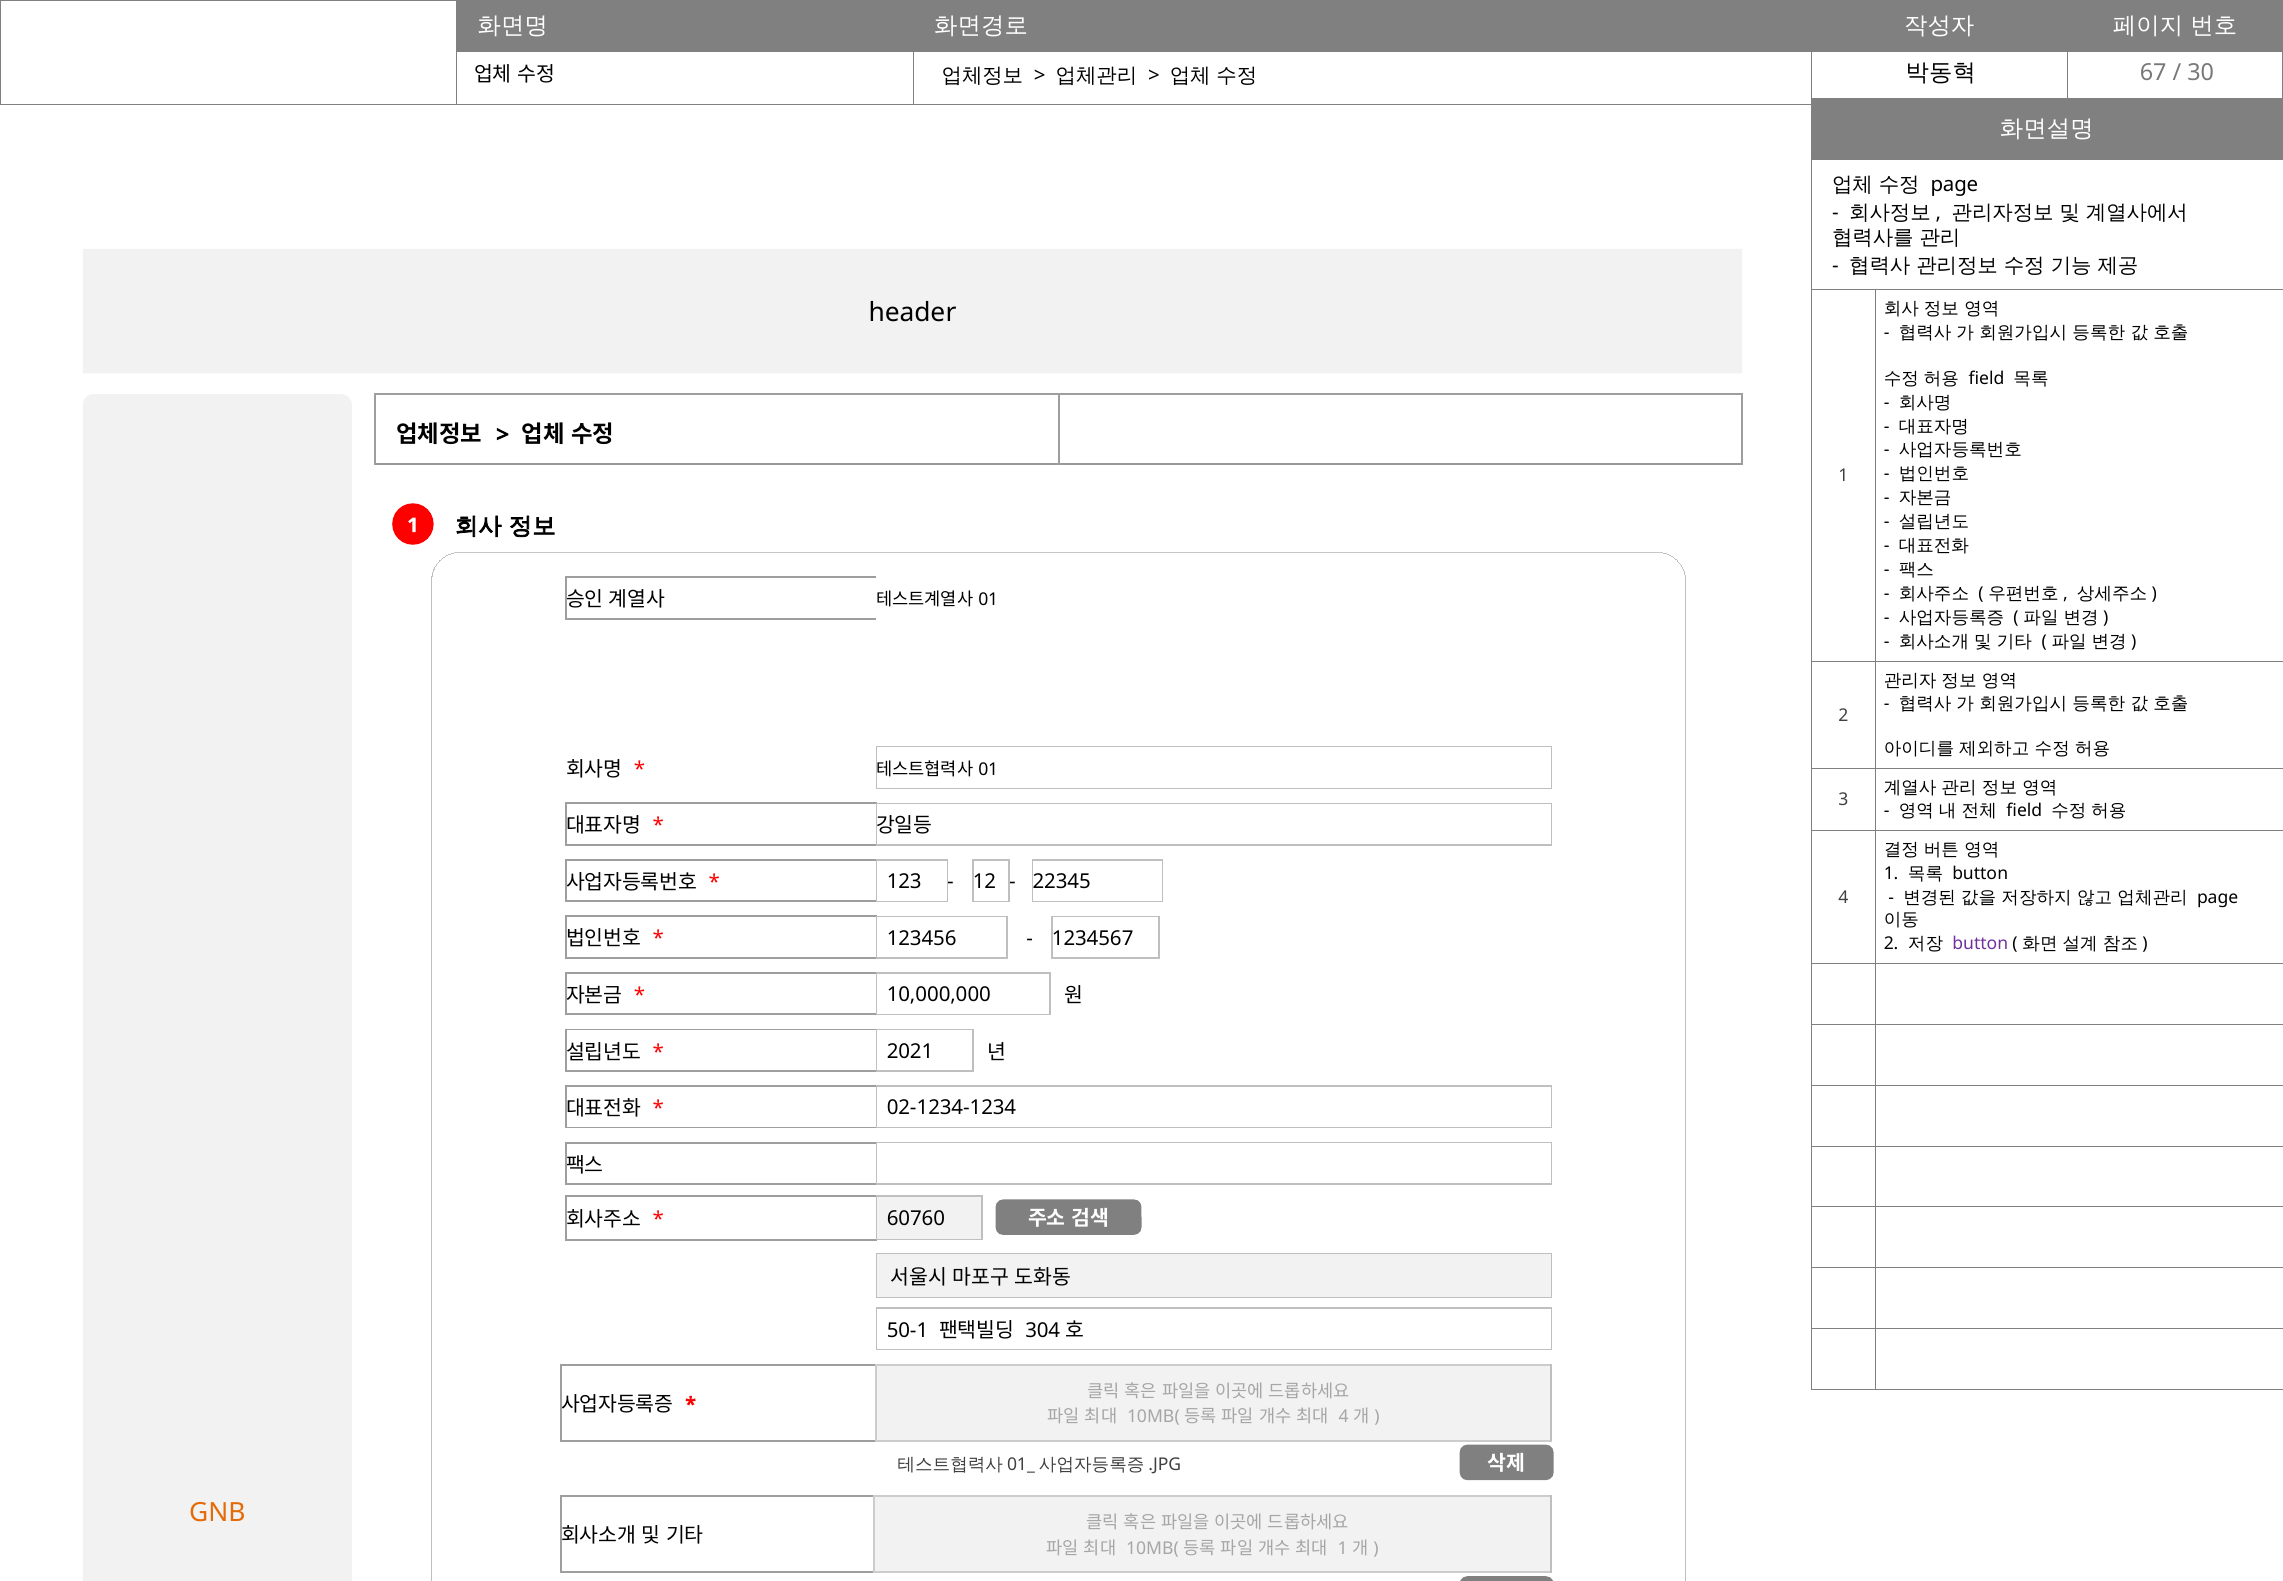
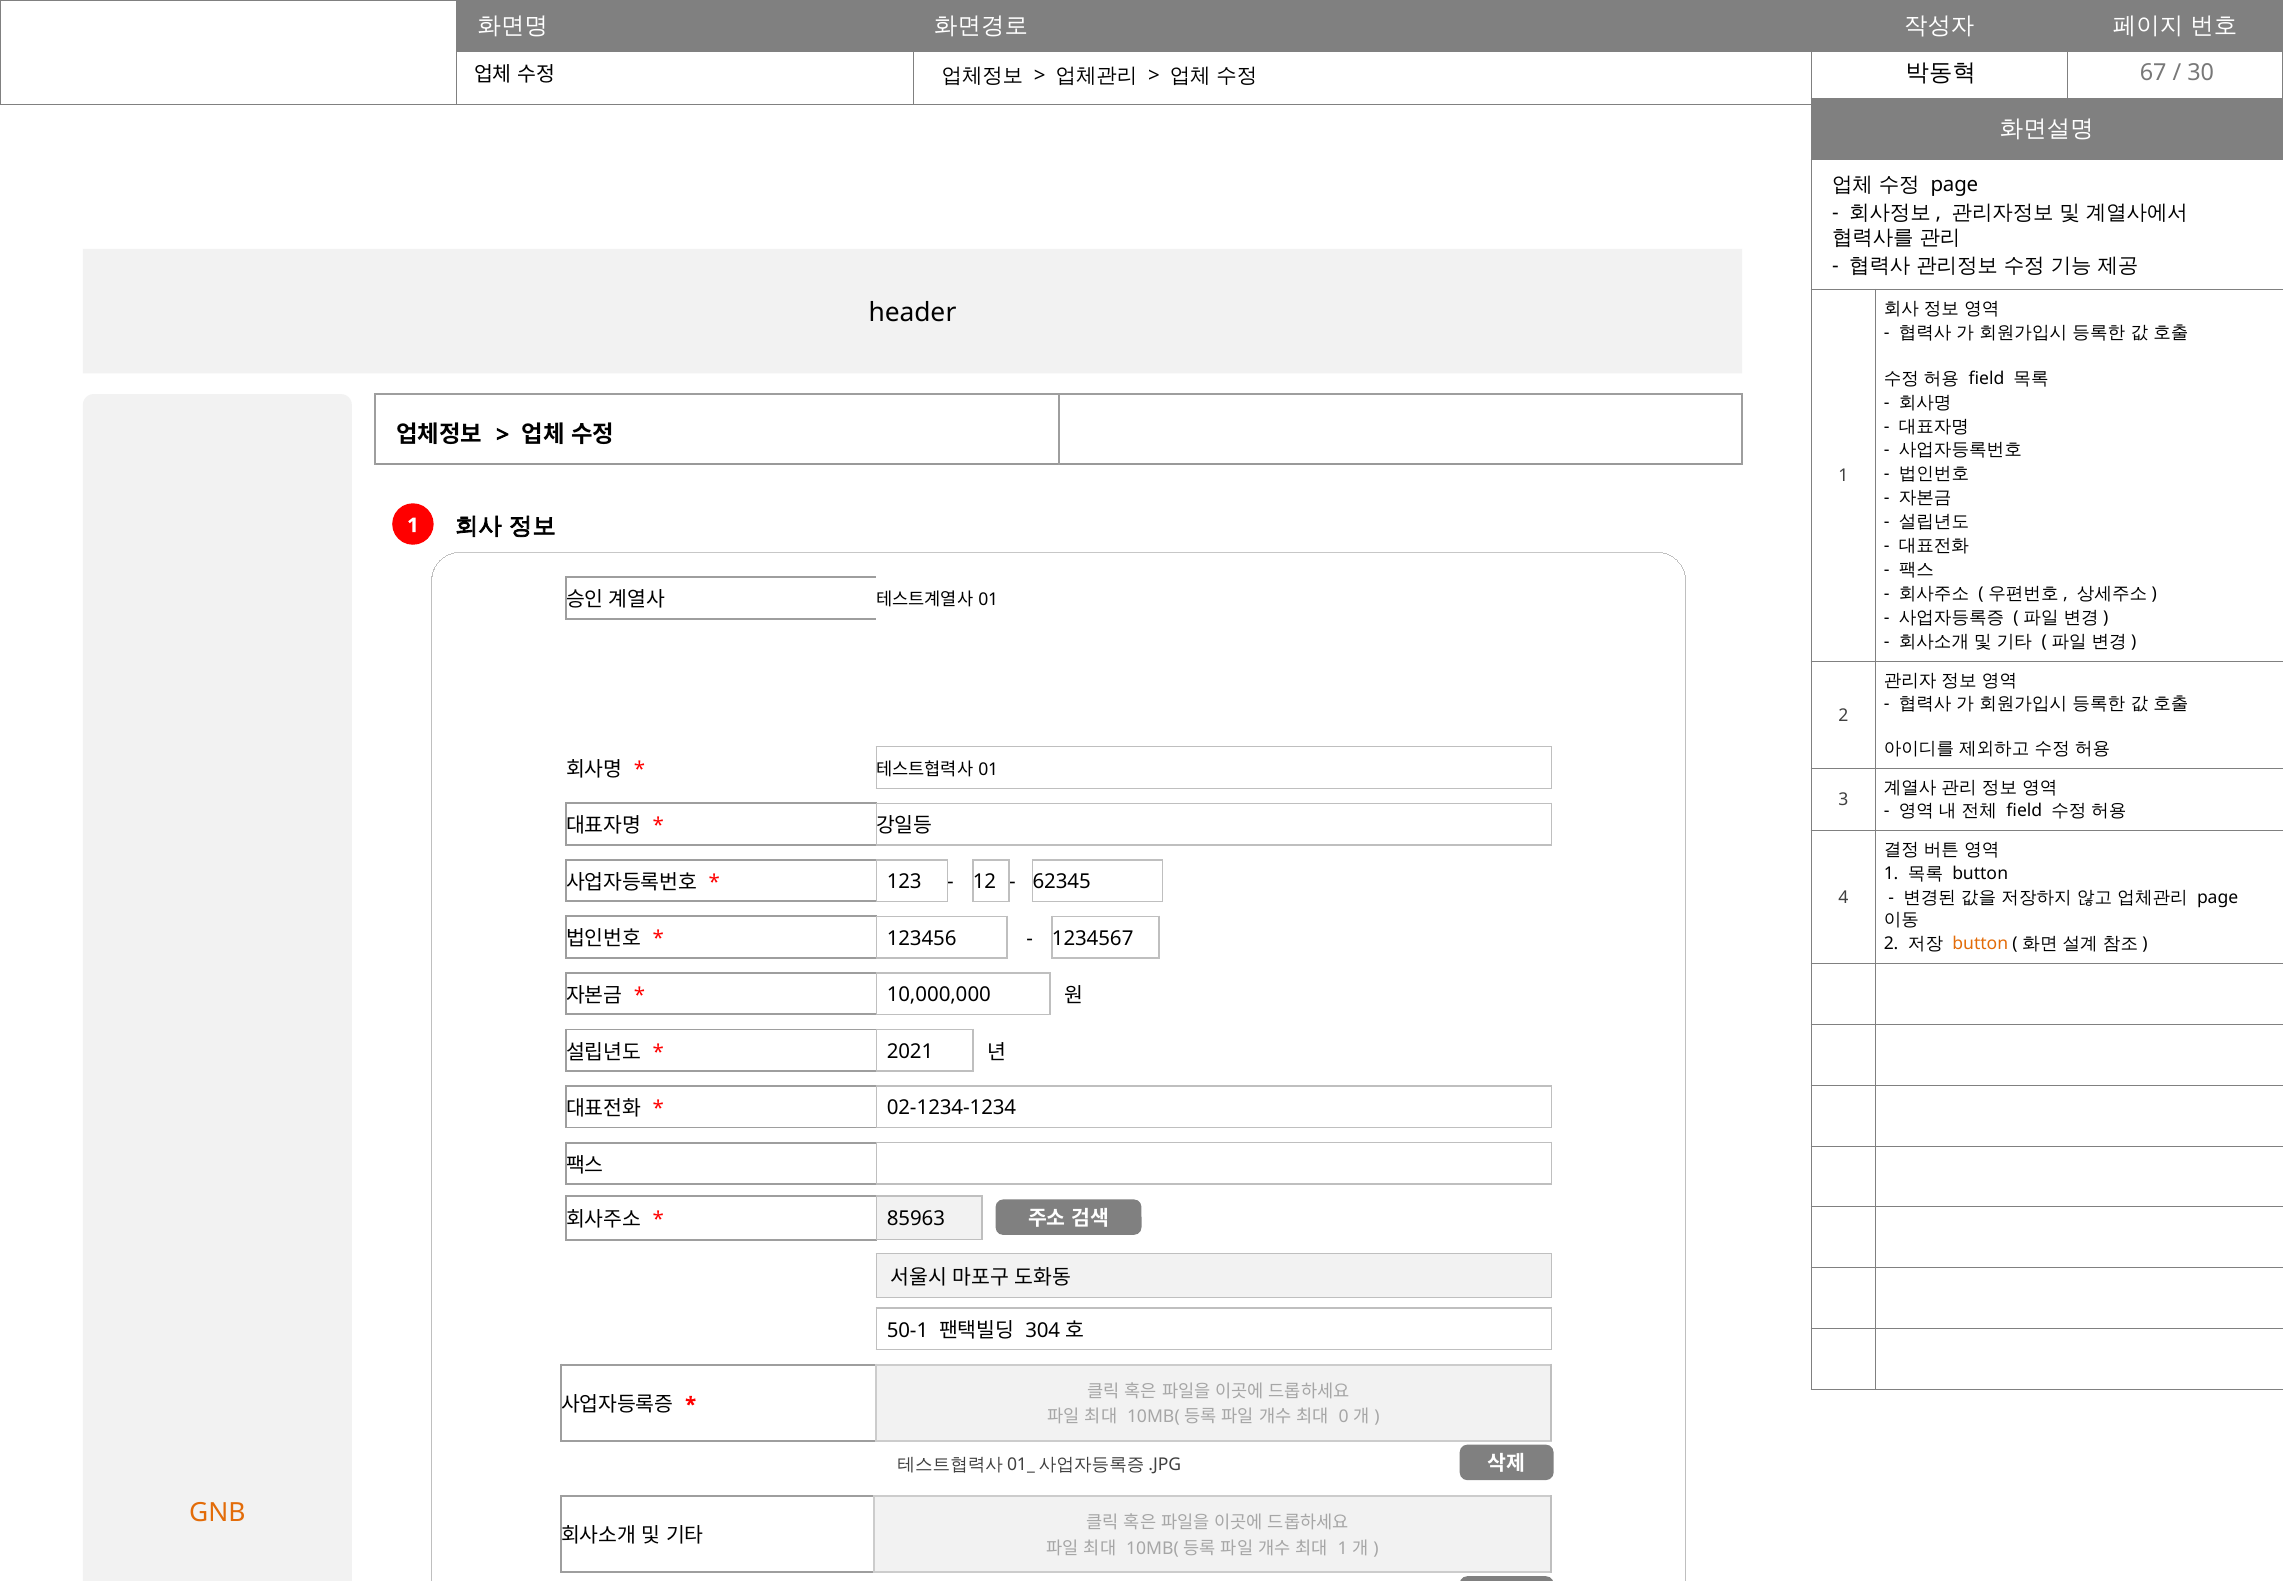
22345: 22345 -> 62345 (1062, 881)
button colour: purple -> orange (1980, 944)
60760: 60760 -> 85963 (916, 1219)
4: 4 -> 0 (1344, 1416)
